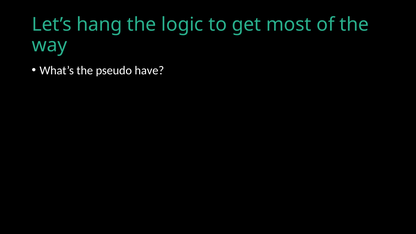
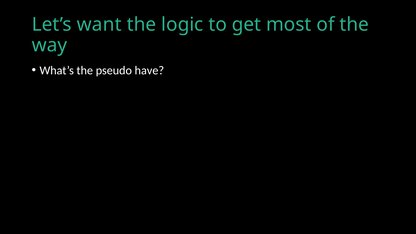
hang: hang -> want (99, 25)
